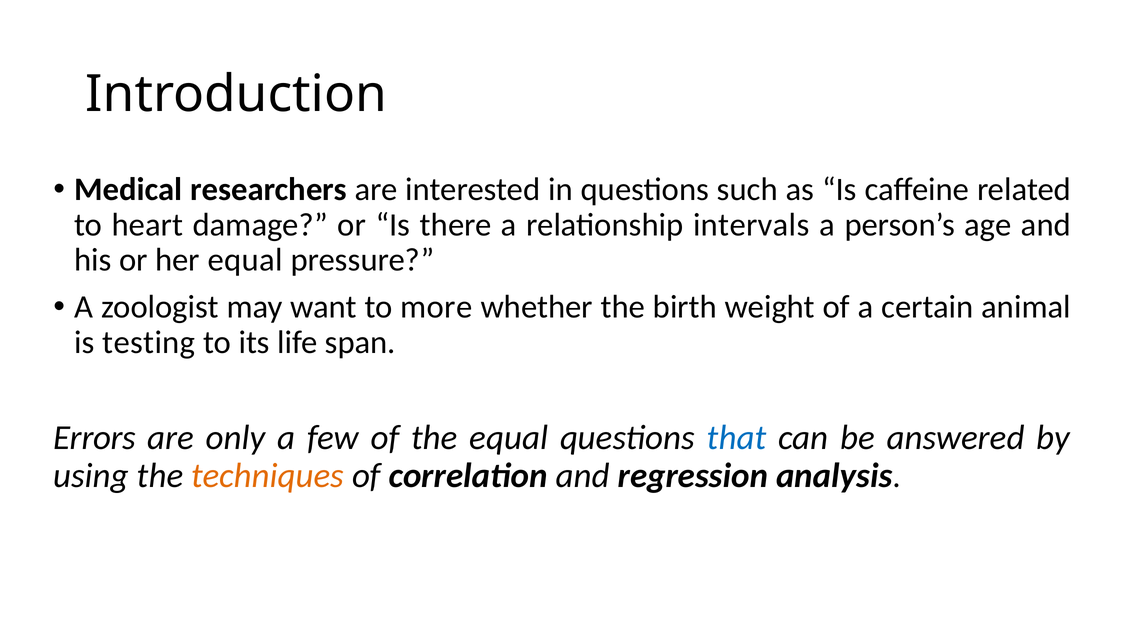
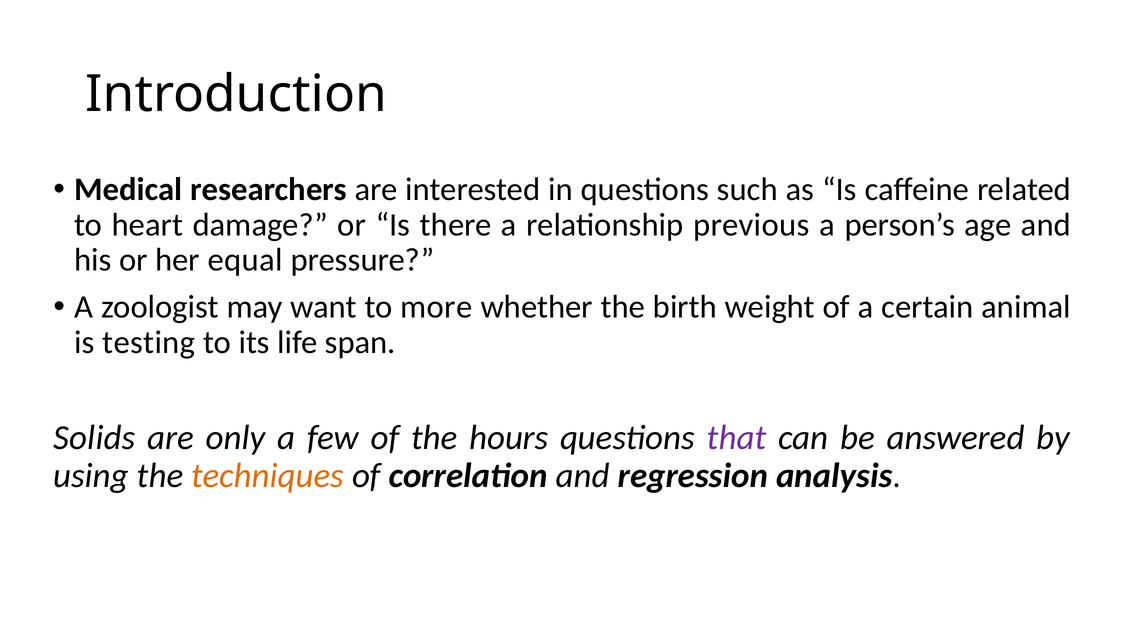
intervals: intervals -> previous (751, 225)
Errors: Errors -> Solids (94, 437)
the equal: equal -> hours (509, 437)
that colour: blue -> purple (737, 437)
